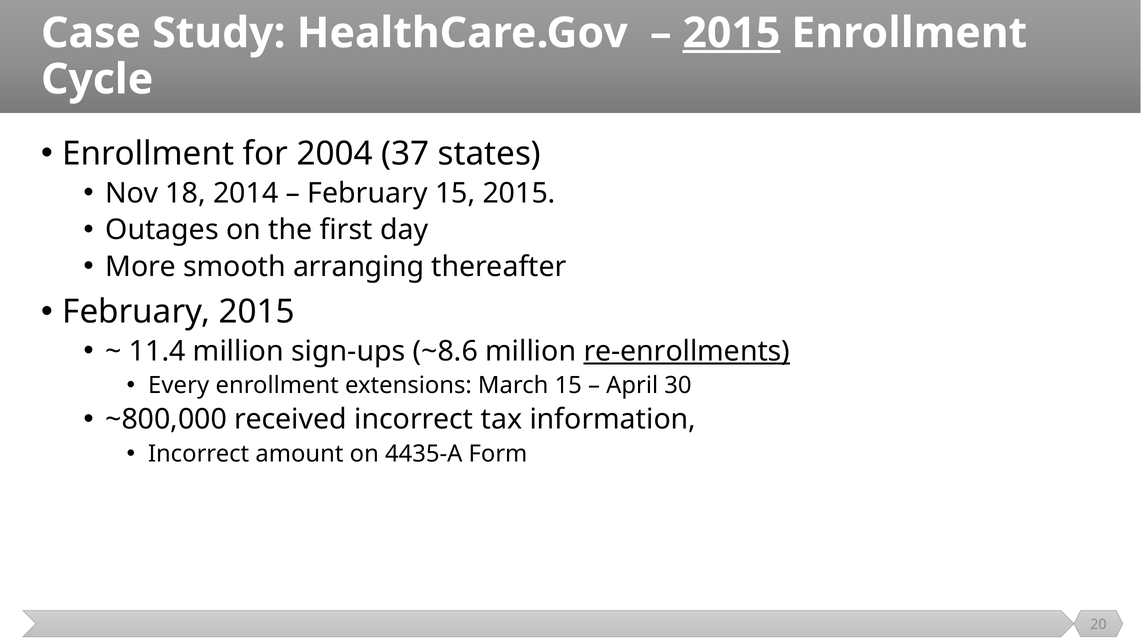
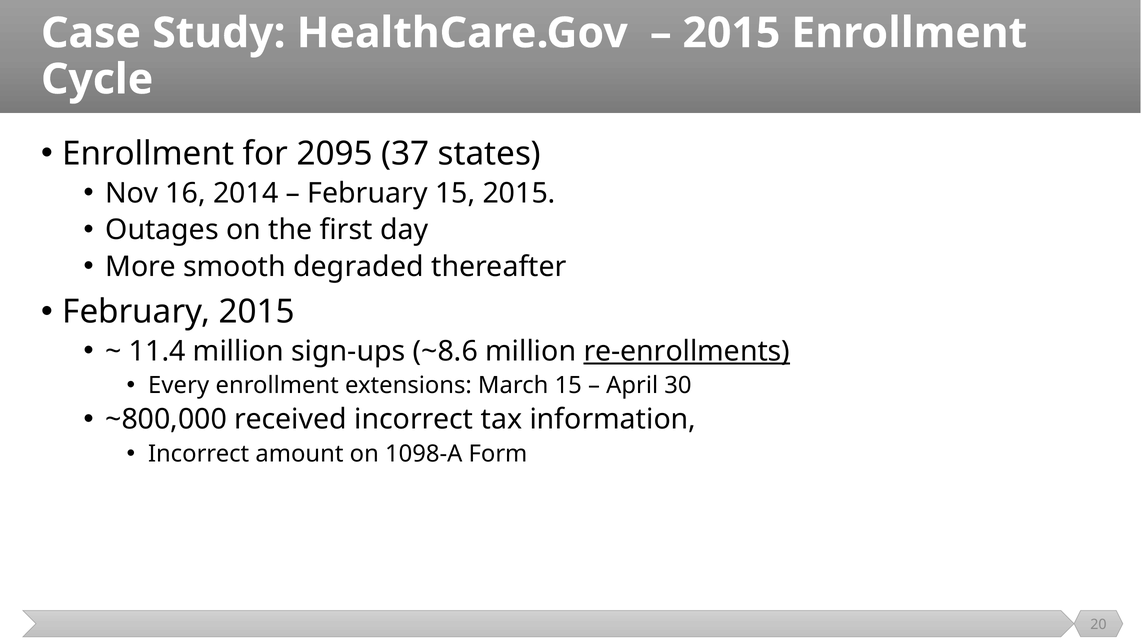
2015 underline: present -> none (731, 33)
2004: 2004 -> 2095 (335, 154)
18: 18 -> 16 (186, 193)
arranging: arranging -> degraded (359, 267)
4435-A: 4435-A -> 1098-A (424, 454)
